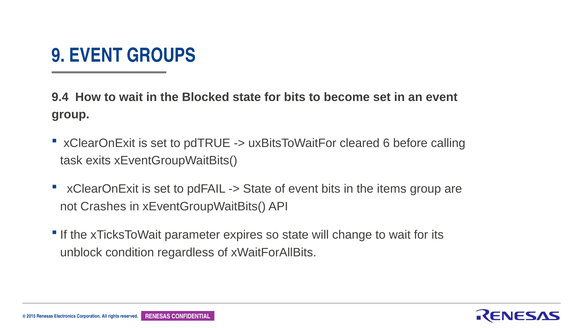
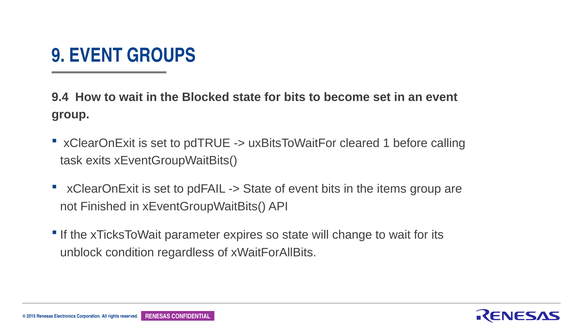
6: 6 -> 1 (386, 143)
Crashes: Crashes -> Finished (103, 206)
